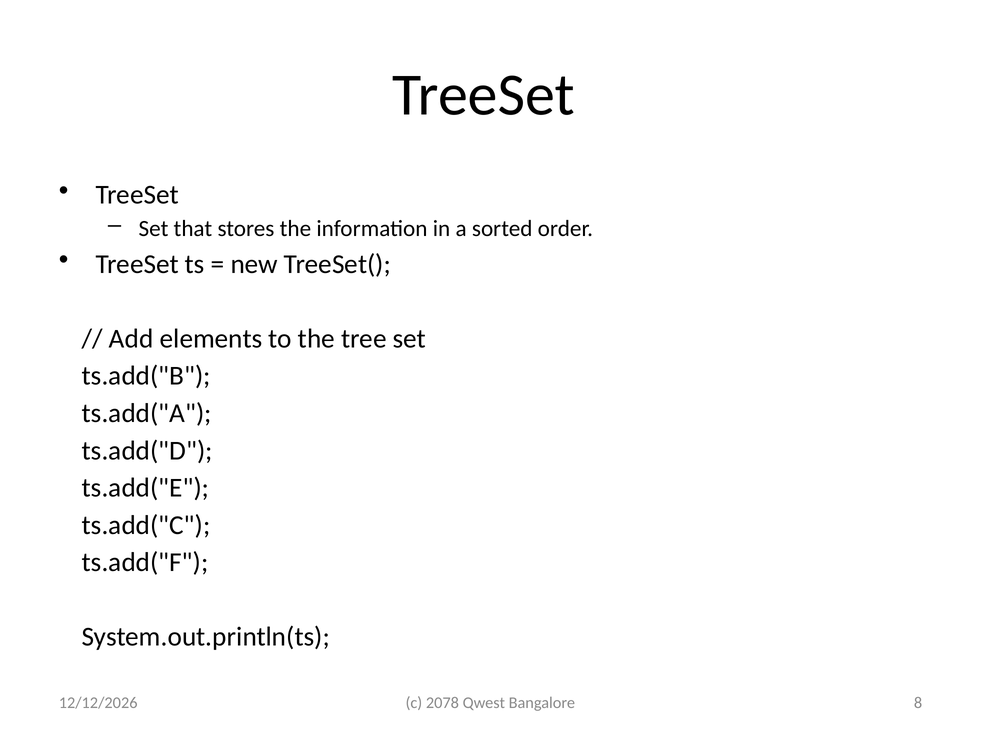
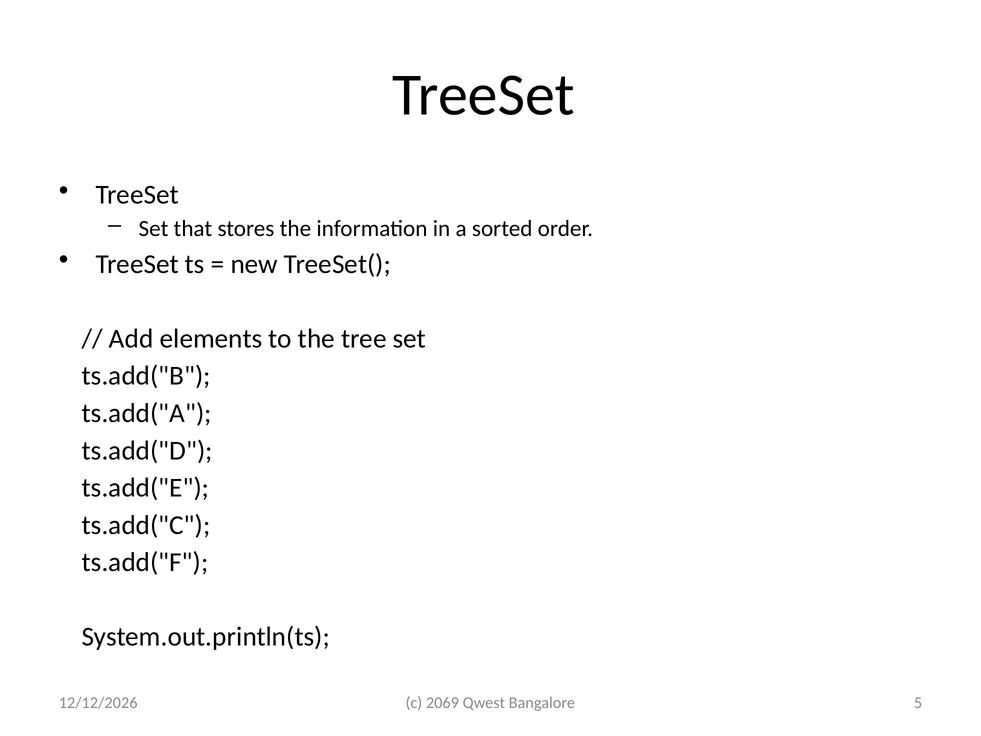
2078: 2078 -> 2069 (442, 702)
8: 8 -> 5 (918, 702)
